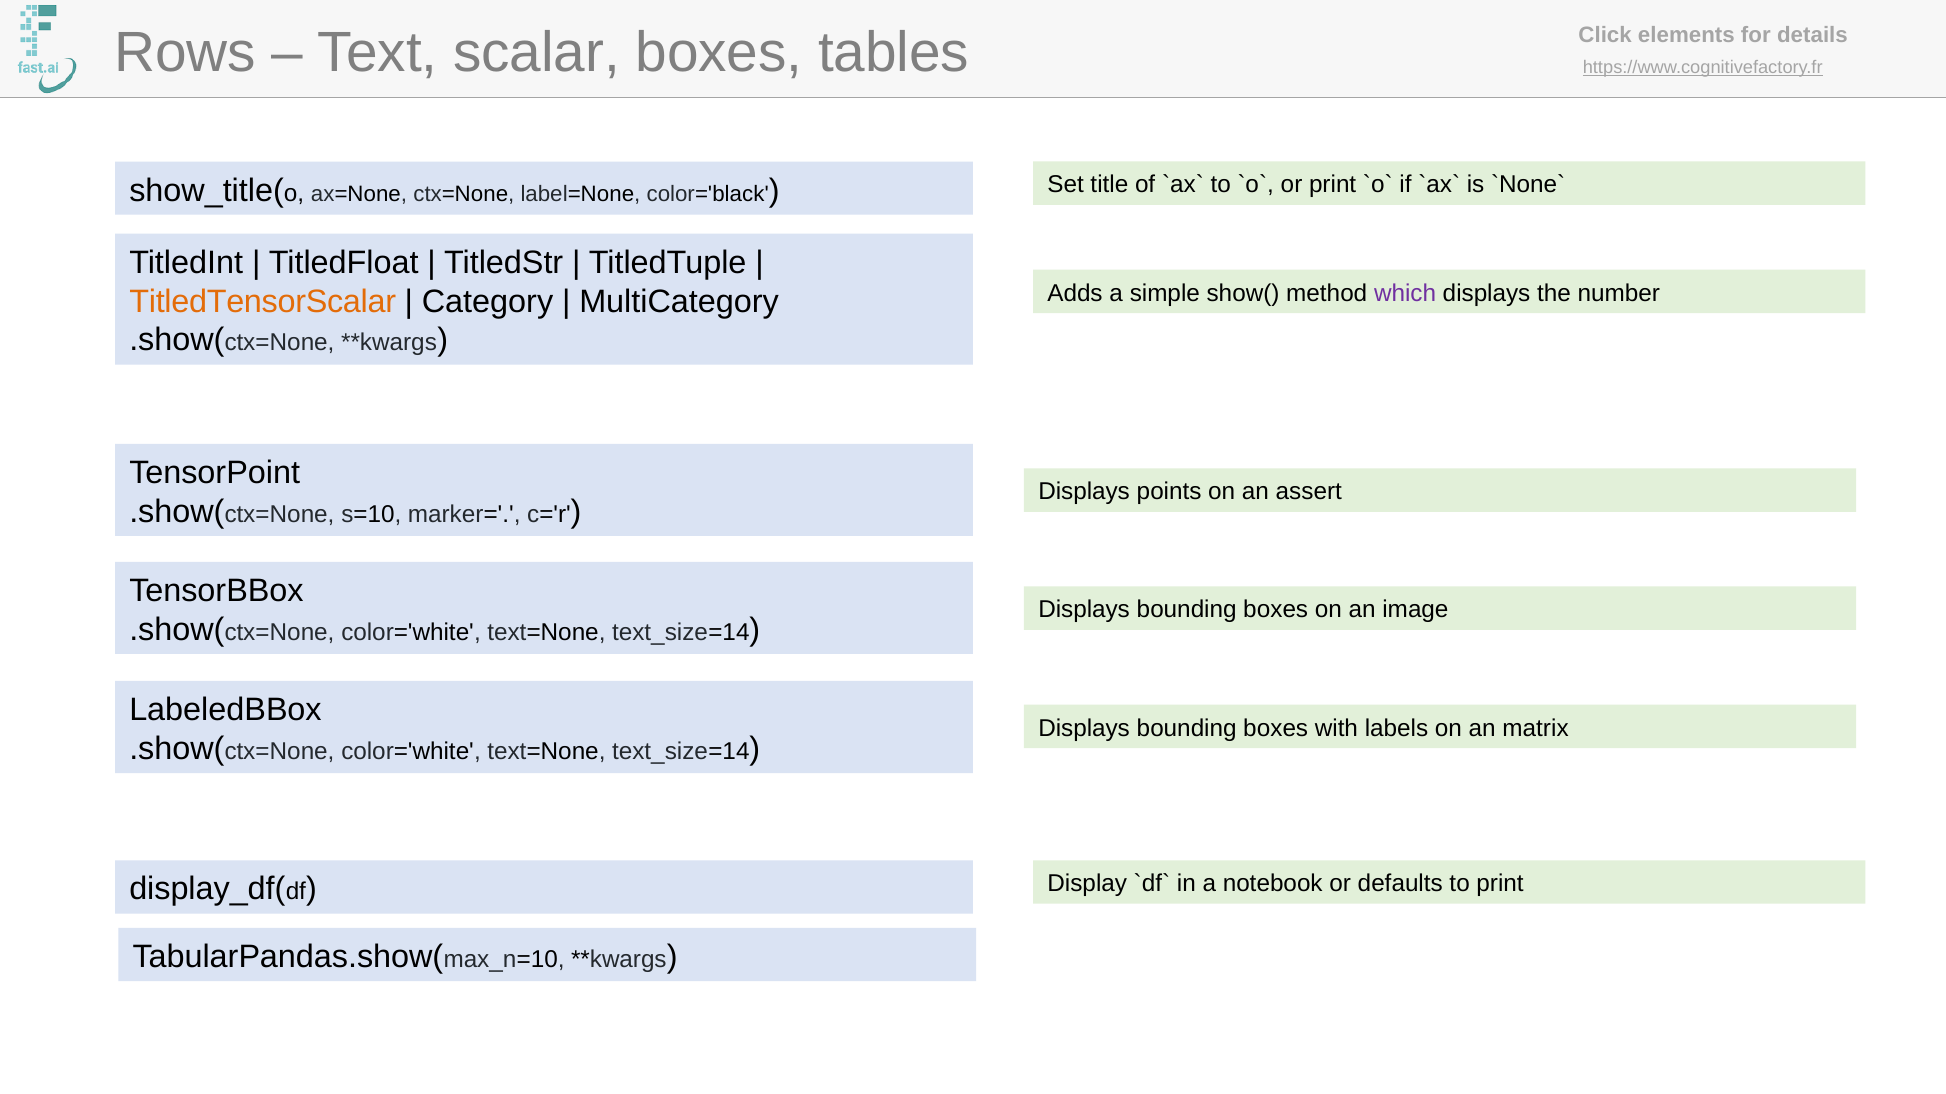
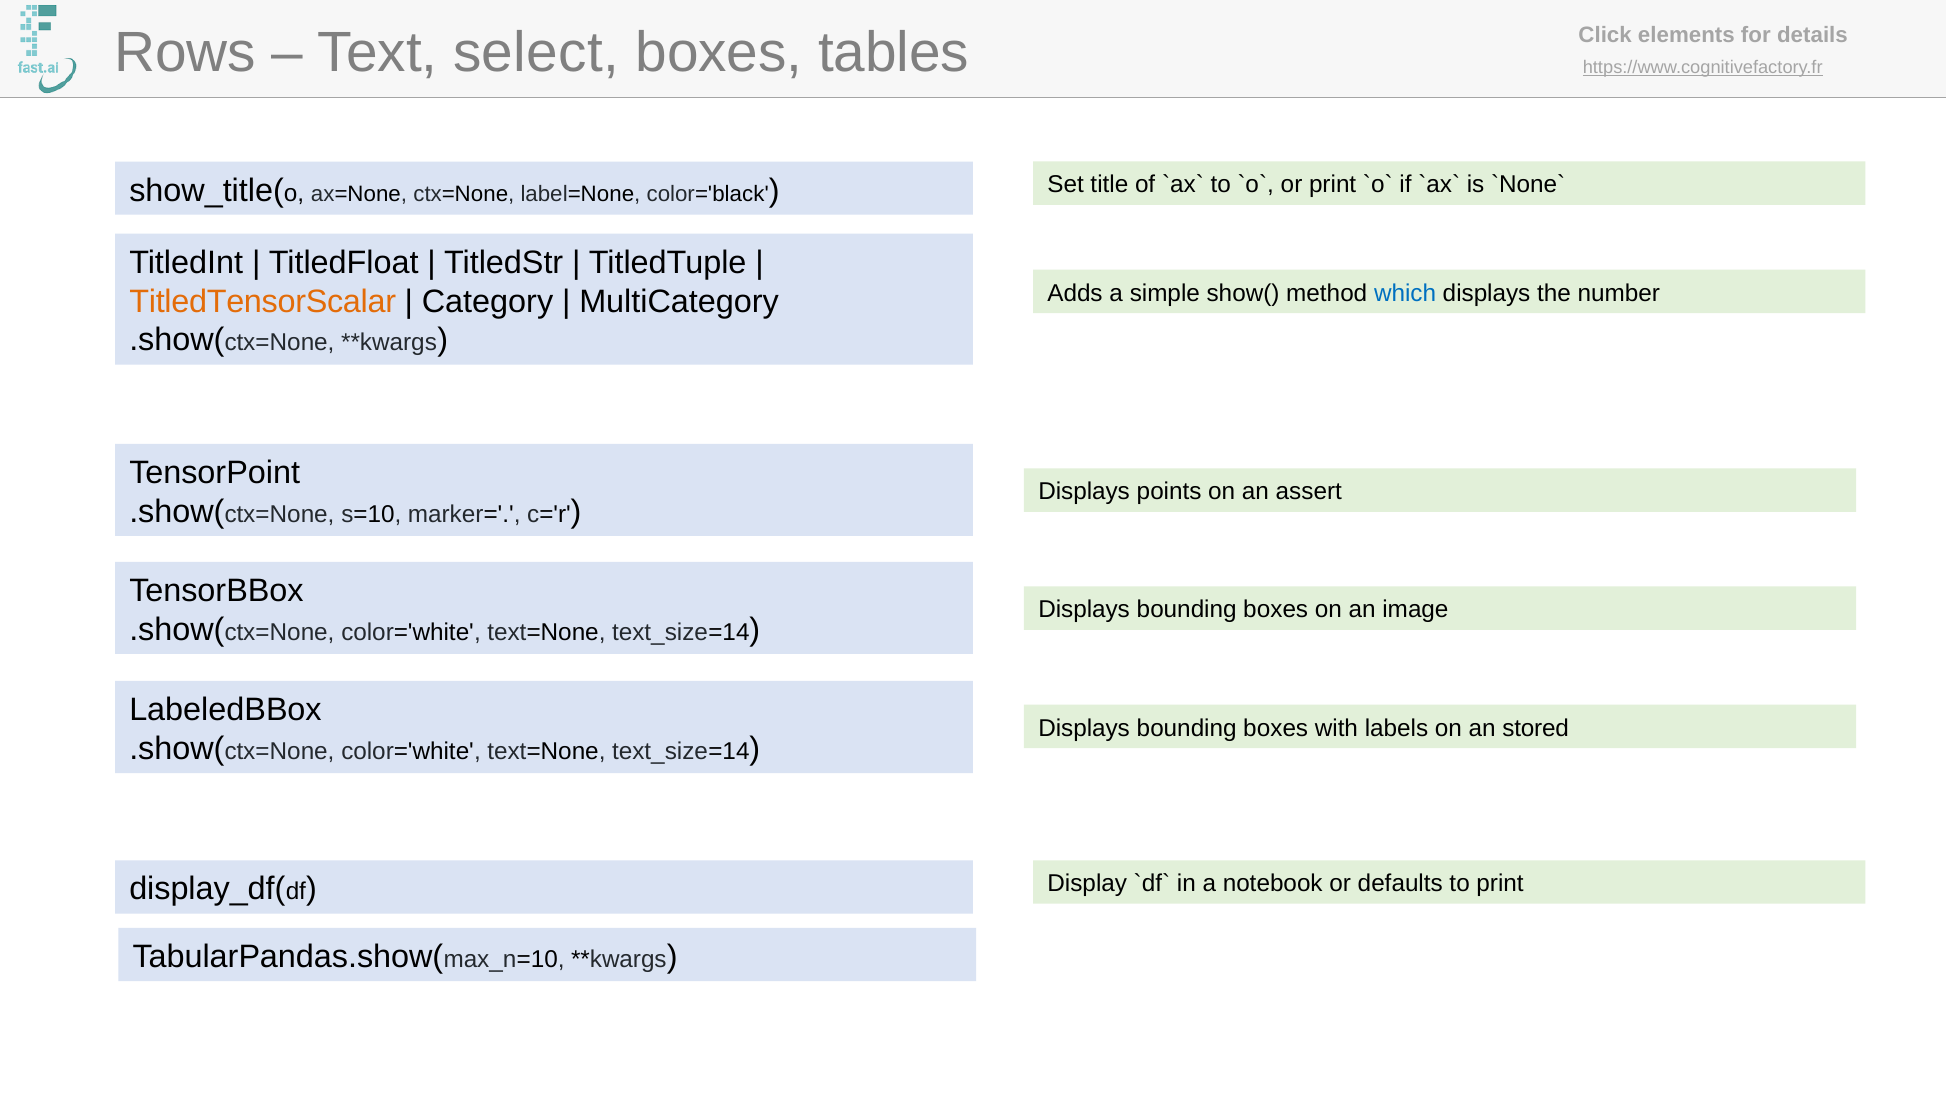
scalar: scalar -> select (536, 53)
which colour: purple -> blue (1405, 293)
matrix: matrix -> stored (1536, 729)
